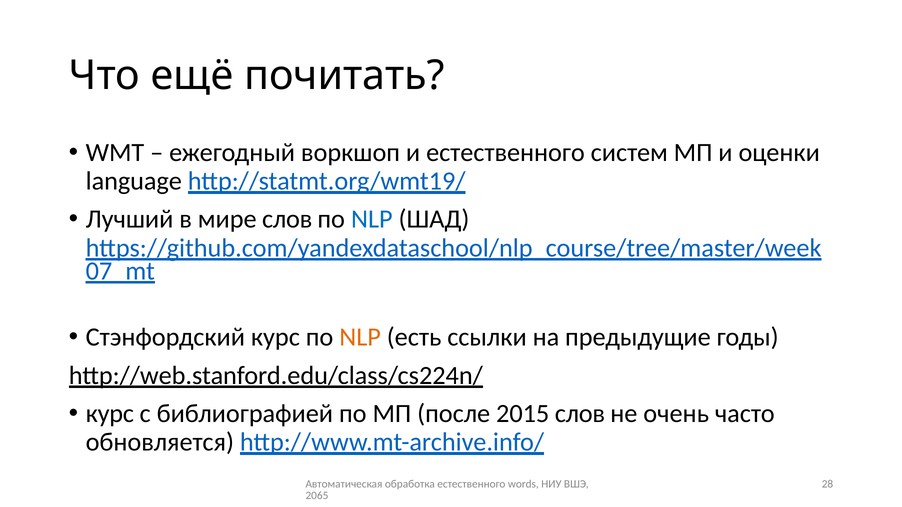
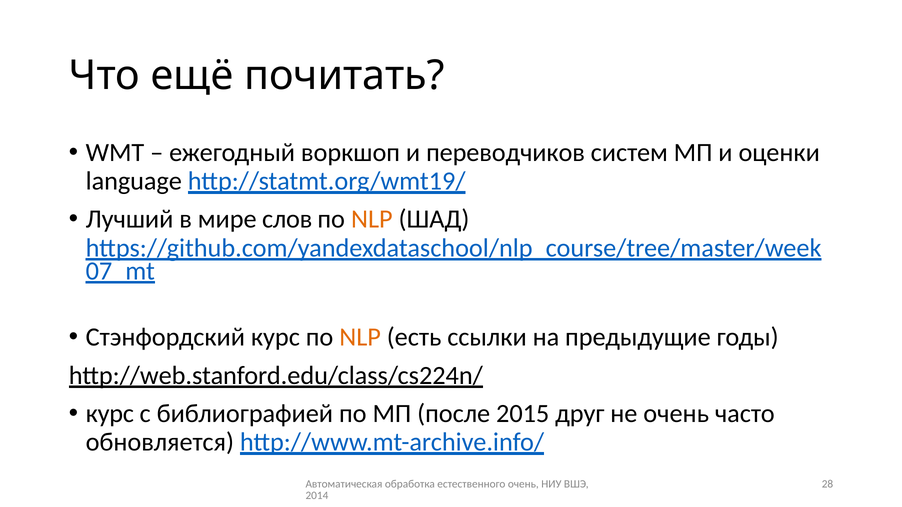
и естественного: естественного -> переводчиков (506, 153)
NLP colour: blue -> orange (372, 219)
2015 слов: слов -> друг (580, 414)
естественного words: words -> очень (523, 484)
2065: 2065 -> 2014 (317, 496)
